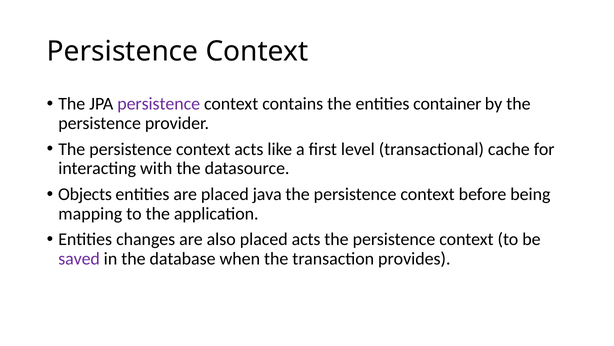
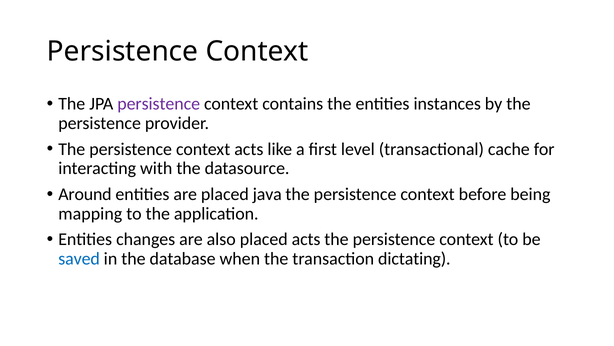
container: container -> instances (447, 104)
Objects: Objects -> Around (85, 194)
saved colour: purple -> blue (79, 258)
provides: provides -> dictating (414, 258)
